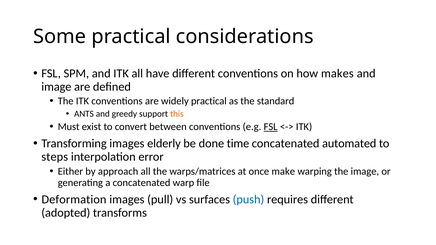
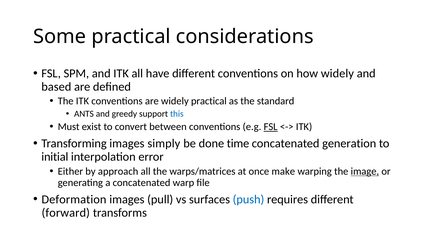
how makes: makes -> widely (337, 73)
image: image -> based (56, 87)
this colour: orange -> blue (177, 114)
elderly: elderly -> simply (164, 144)
automated: automated -> generation (349, 144)
steps: steps -> initial (55, 157)
image underline: none -> present (365, 172)
adopted: adopted -> forward (66, 213)
